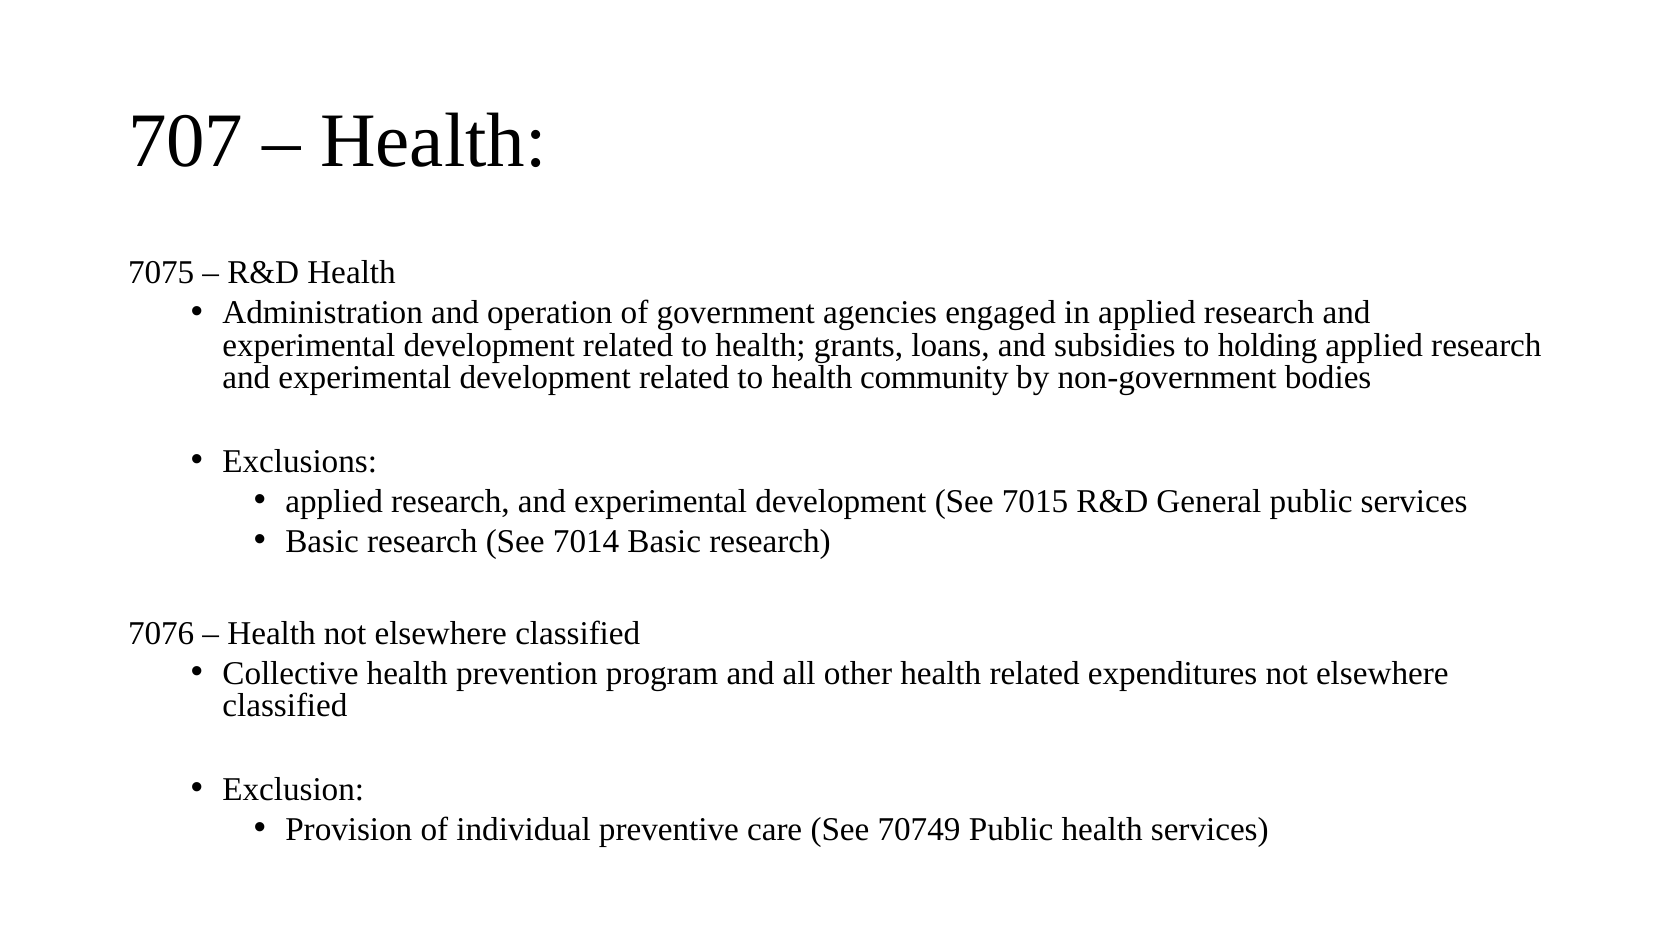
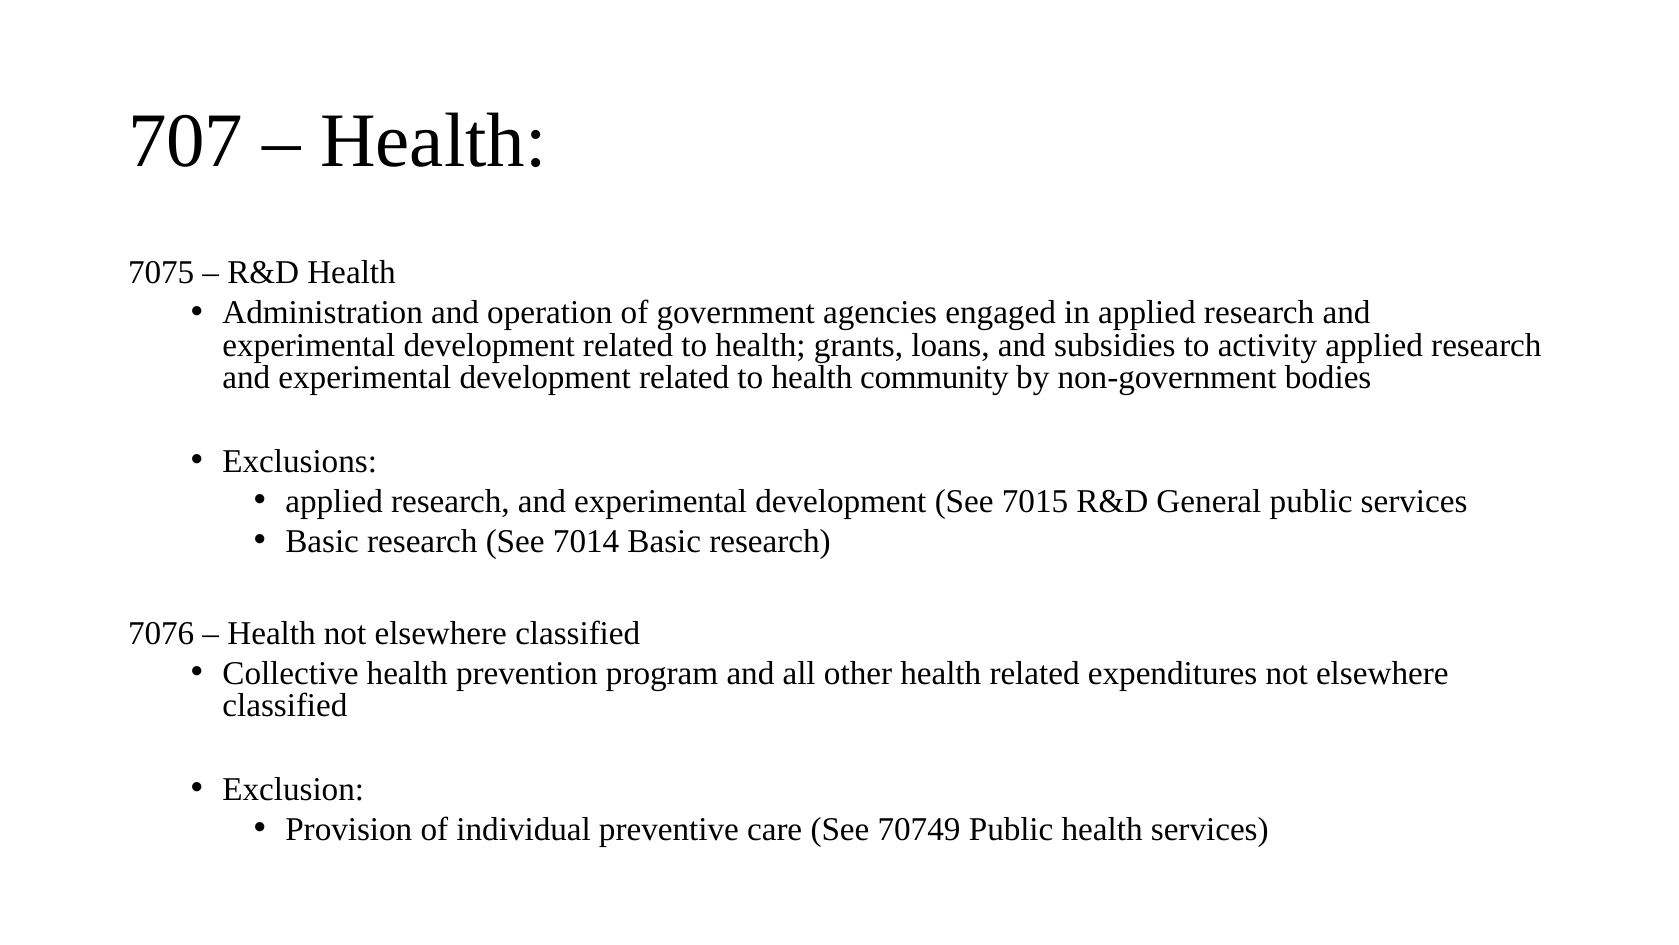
holding: holding -> activity (1267, 345)
